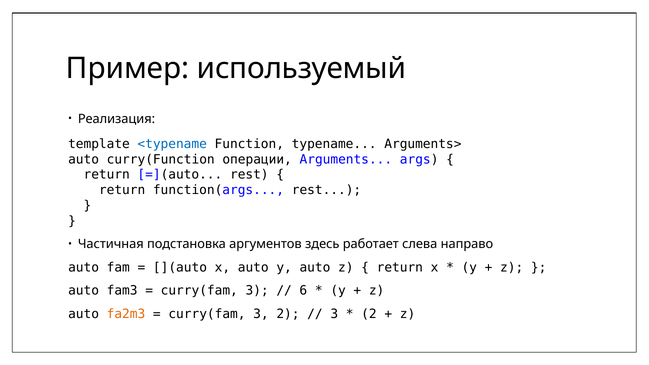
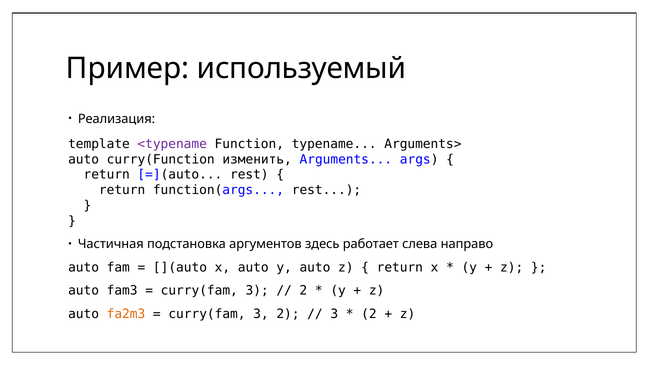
<typename colour: blue -> purple (172, 144)
операции: операции -> изменить (257, 159)
6: 6 -> 2 (303, 291)
